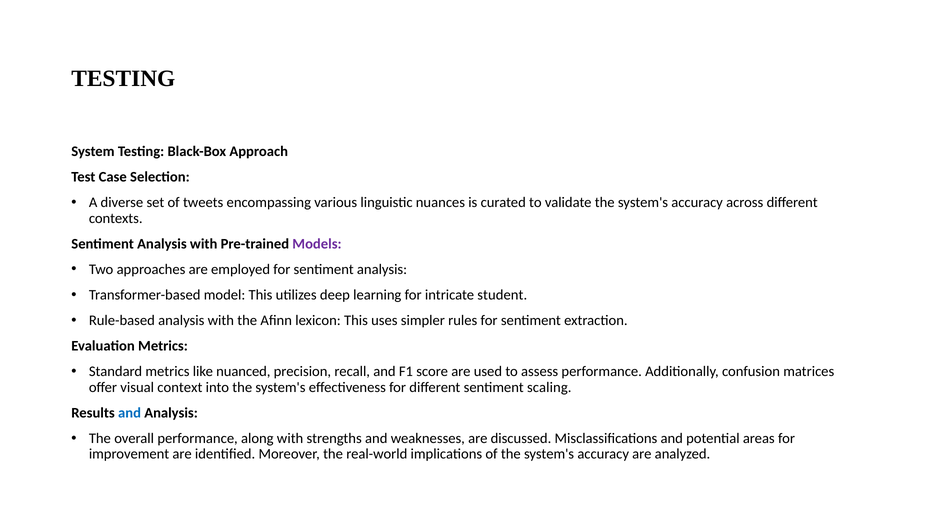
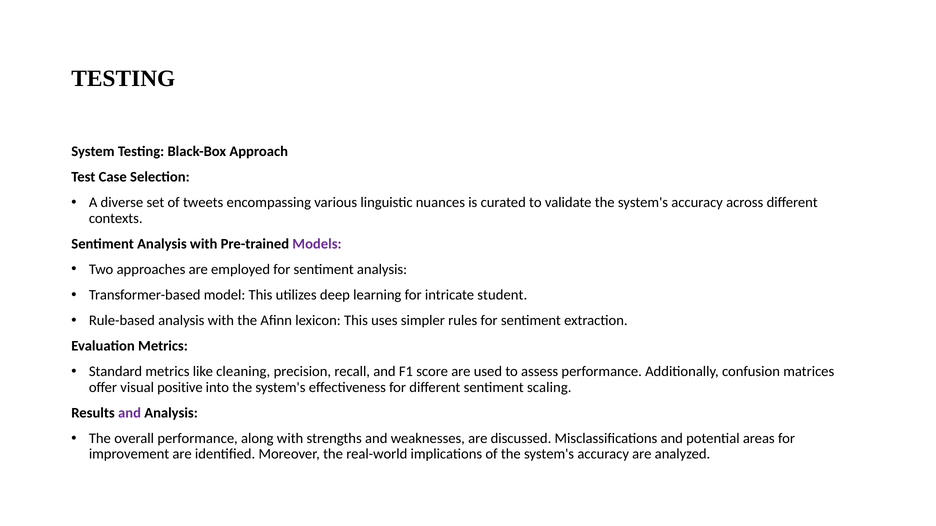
nuanced: nuanced -> cleaning (243, 372)
context: context -> positive (180, 388)
and colour: blue -> purple (130, 413)
